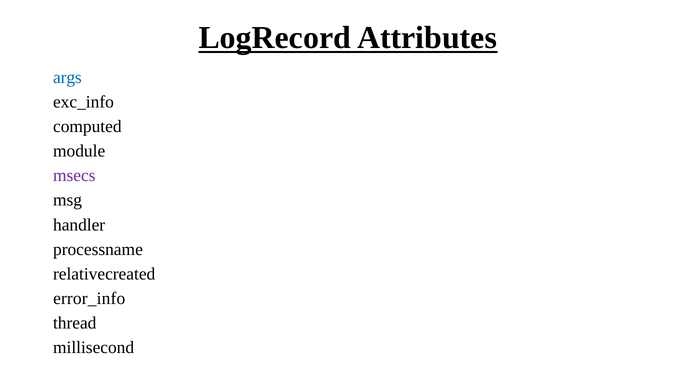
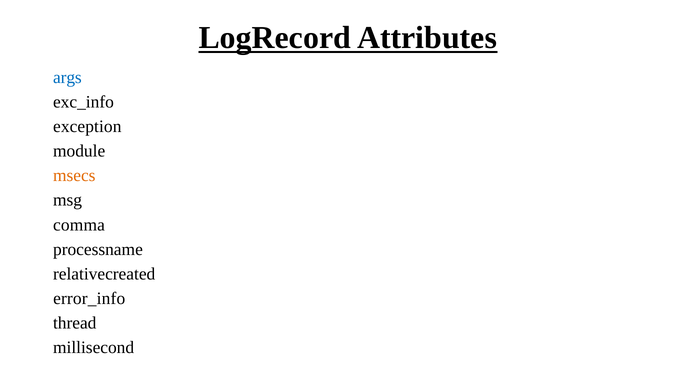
computed: computed -> exception (87, 126)
msecs colour: purple -> orange (74, 175)
handler: handler -> comma (79, 225)
